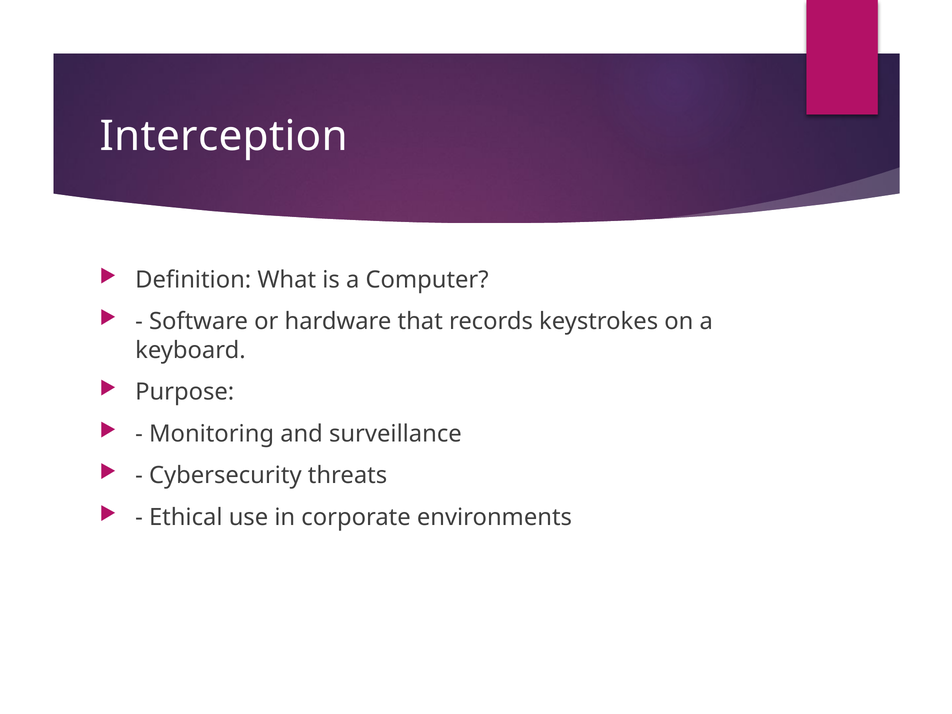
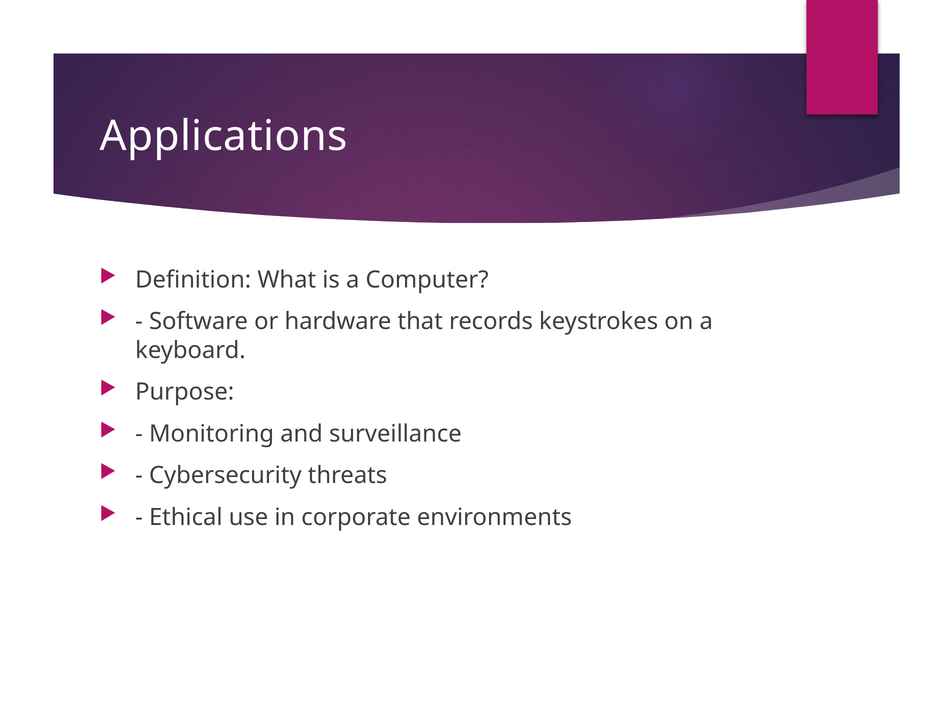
Interception: Interception -> Applications (224, 136)
